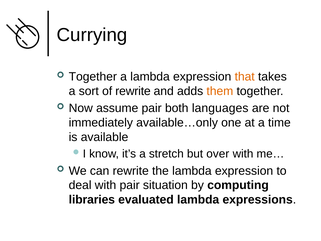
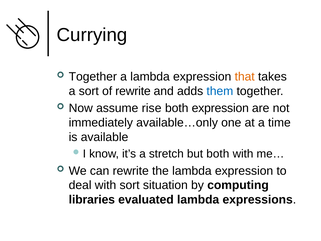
them colour: orange -> blue (220, 91)
assume pair: pair -> rise (152, 108)
both languages: languages -> expression (220, 108)
but over: over -> both (218, 154)
with pair: pair -> sort (130, 185)
